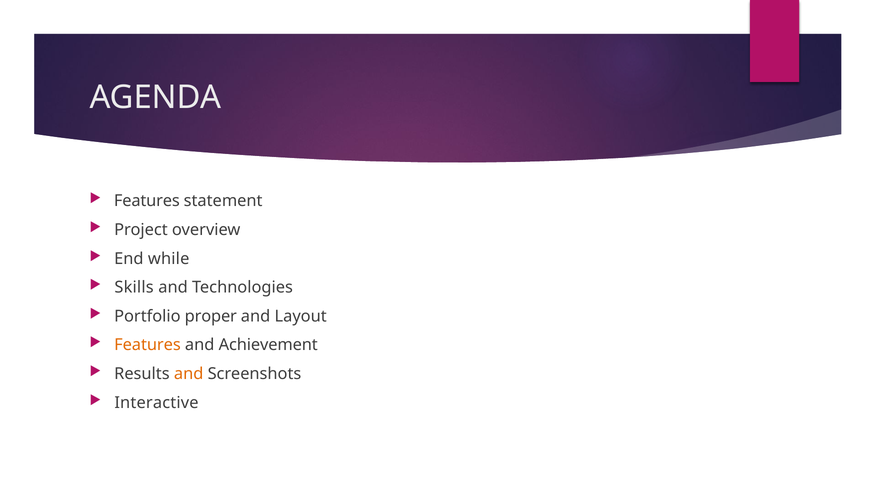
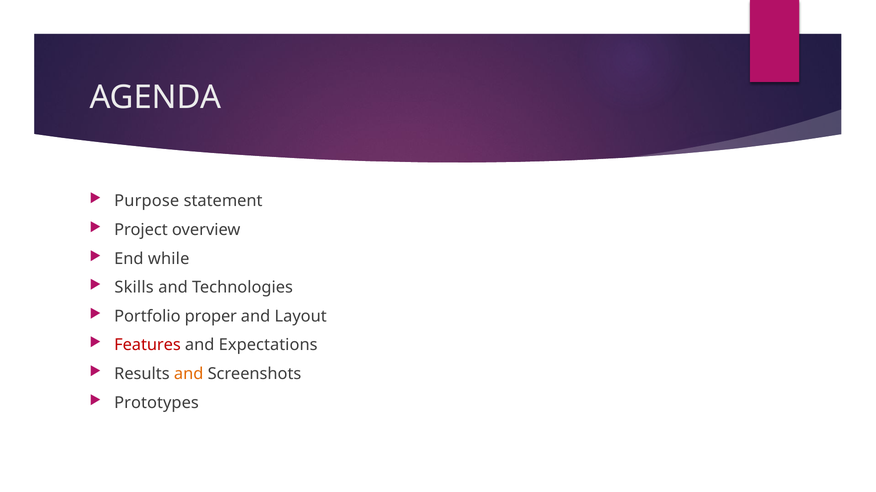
Features: Features -> Purpose (147, 201)
Features colour: orange -> red (147, 346)
Achievement: Achievement -> Expectations (268, 346)
Interactive: Interactive -> Prototypes (157, 403)
